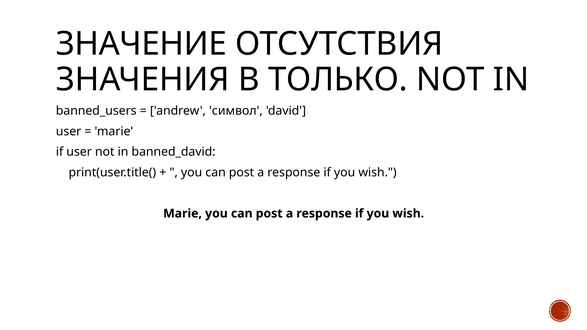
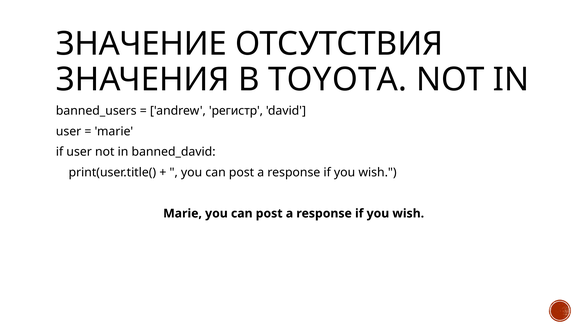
ТОЛЬКО: ТОЛЬКО -> TOYOTA (338, 80)
символ: символ -> регистр (236, 111)
